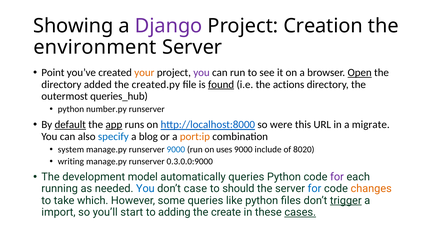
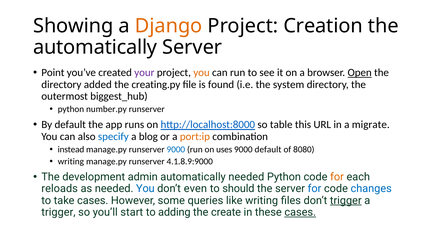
Django colour: purple -> orange (169, 26)
environment: environment -> automatically (95, 47)
your colour: orange -> purple (144, 73)
you colour: purple -> orange (202, 73)
created.py: created.py -> creating.py (156, 85)
found underline: present -> none (221, 85)
actions: actions -> system (289, 85)
queries_hub: queries_hub -> biggest_hub (119, 96)
default underline: present -> none (70, 125)
app underline: present -> none (114, 125)
were: were -> table (281, 125)
system: system -> instead (71, 150)
9000 include: include -> default (268, 150)
8020: 8020 -> 8080 (304, 150)
0.3.0.0:9000: 0.3.0.0:9000 -> 4.1.8.9:9000 (190, 162)
model: model -> admin (143, 177)
automatically queries: queries -> needed (246, 177)
for colour: purple -> orange (337, 177)
running: running -> reloads (60, 189)
case: case -> even (195, 189)
changes colour: orange -> blue (371, 189)
take which: which -> cases (93, 201)
like python: python -> writing (262, 201)
import: import -> trigger (58, 212)
